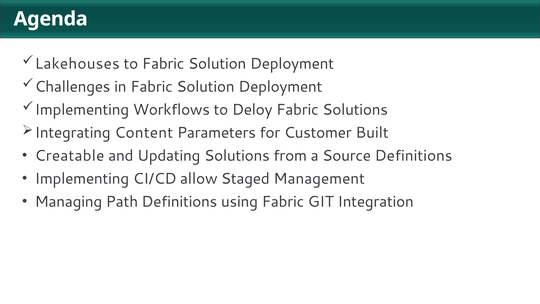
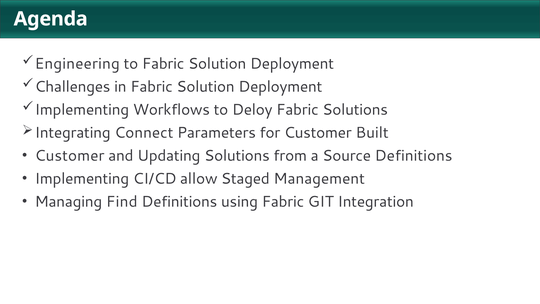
Lakehouses: Lakehouses -> Engineering (77, 64)
Content: Content -> Connect (144, 133)
Creatable: Creatable -> Customer (70, 155)
Path: Path -> Find (122, 201)
